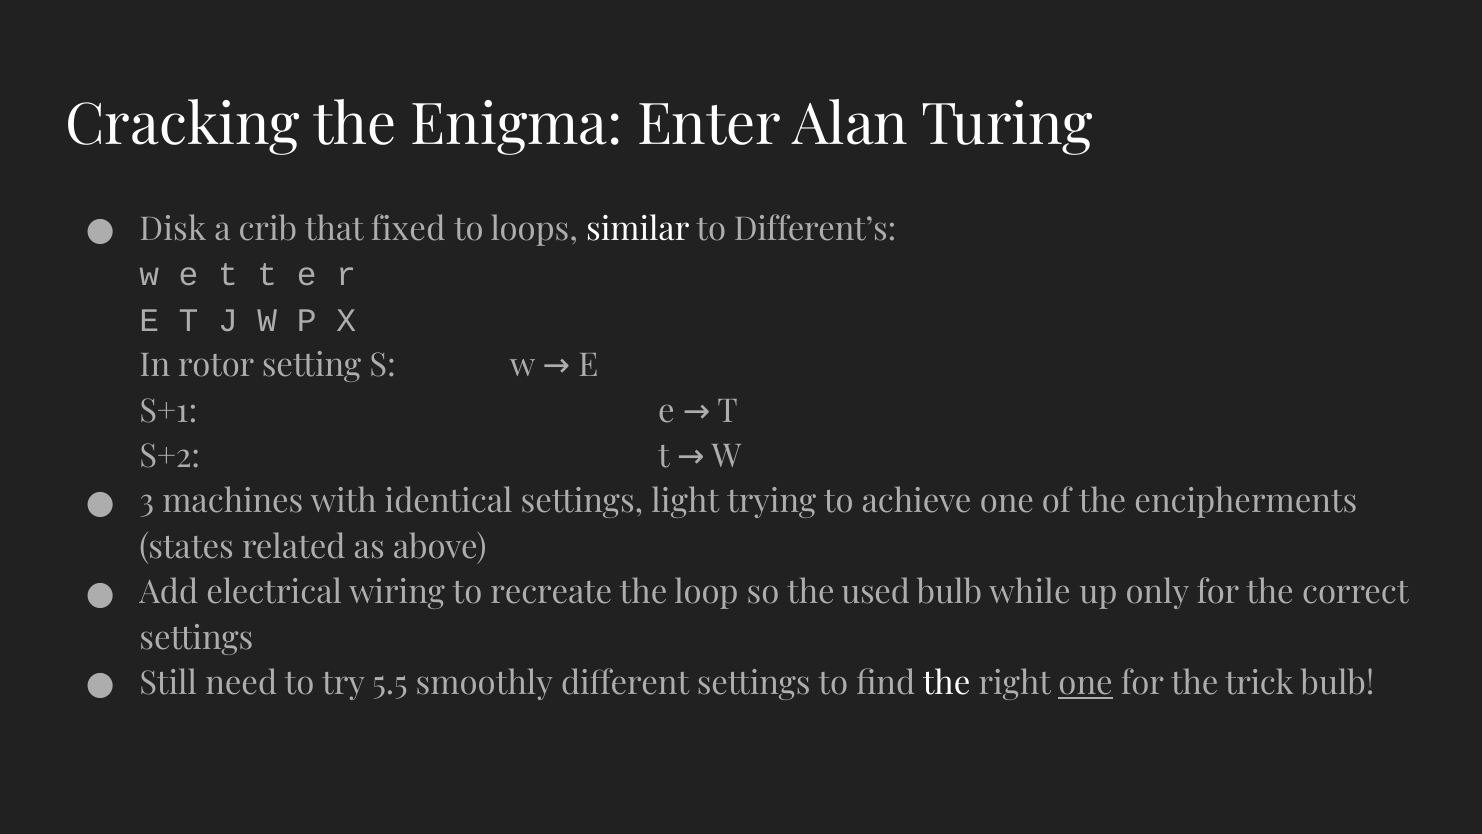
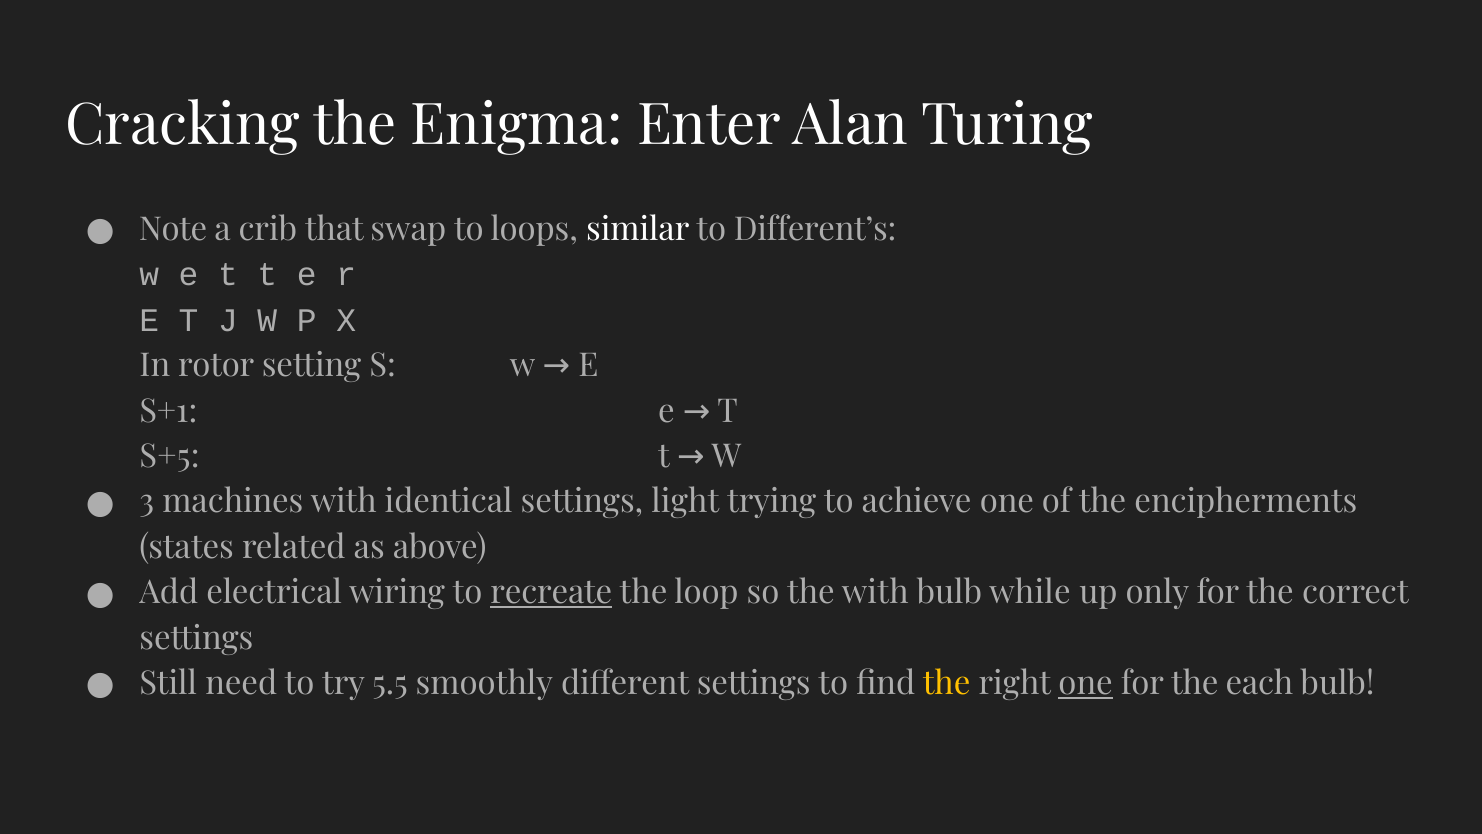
Disk: Disk -> Note (173, 230)
fixed: fixed -> swap (408, 230)
S+2: S+2 -> S+5 (170, 456)
recreate underline: none -> present (551, 593)
the used: used -> with (875, 593)
the colour: white -> yellow (947, 683)
trick: trick -> each (1259, 683)
